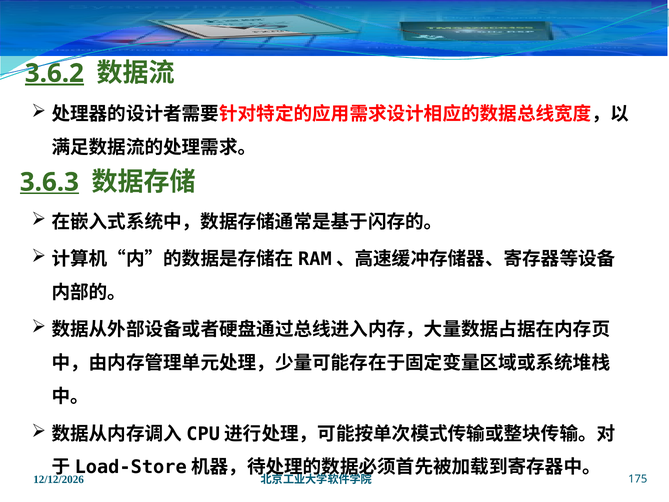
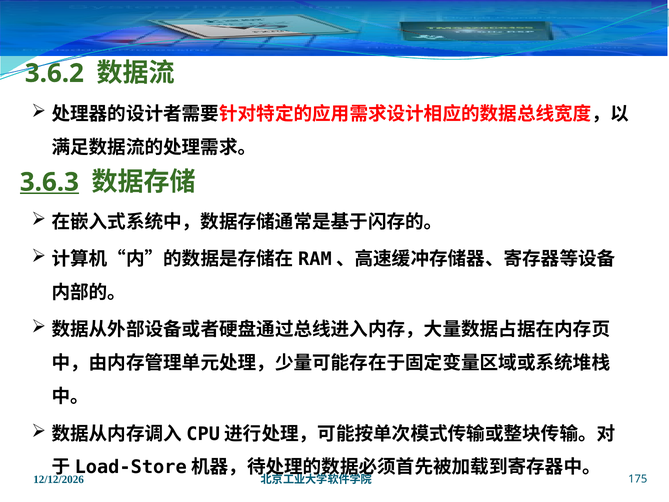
3.6.2 underline: present -> none (54, 73)
